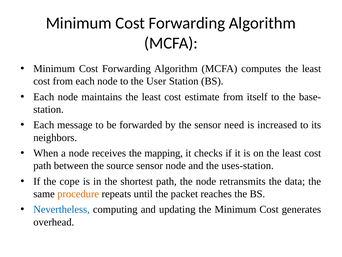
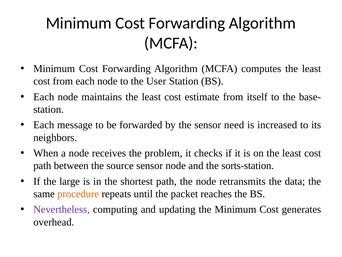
mapping: mapping -> problem (164, 153)
uses-station: uses-station -> sorts-station (248, 165)
cope: cope -> large (70, 181)
Nevertheless colour: blue -> purple (62, 209)
